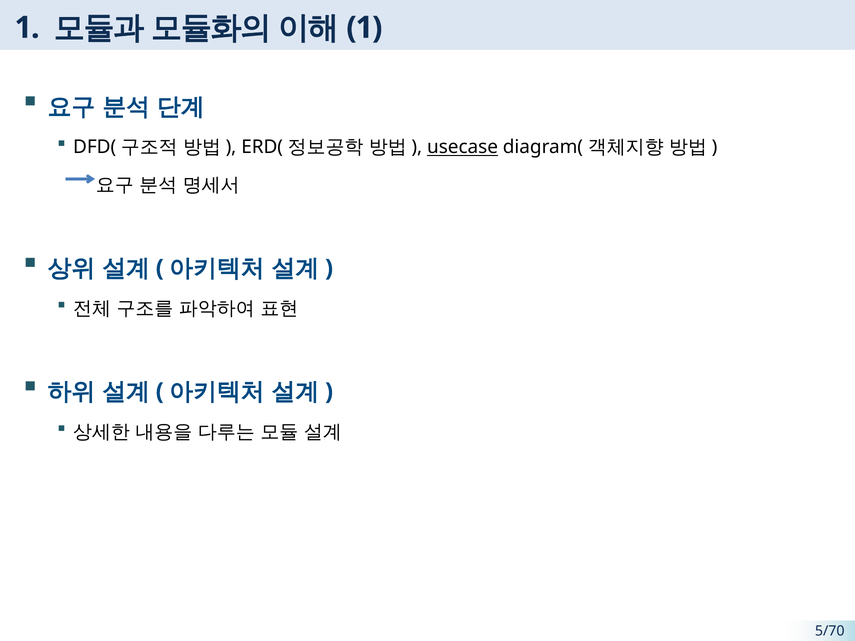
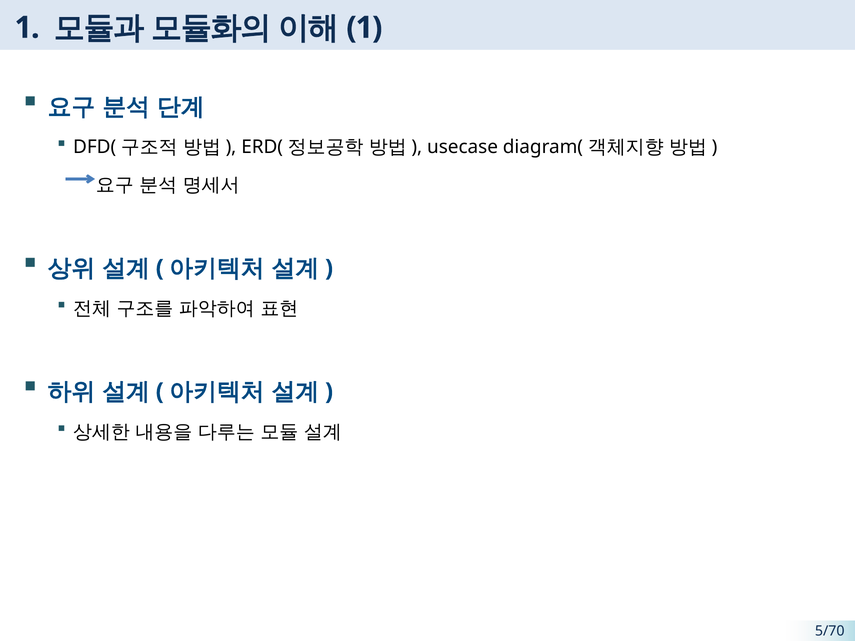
usecase underline: present -> none (463, 147)
